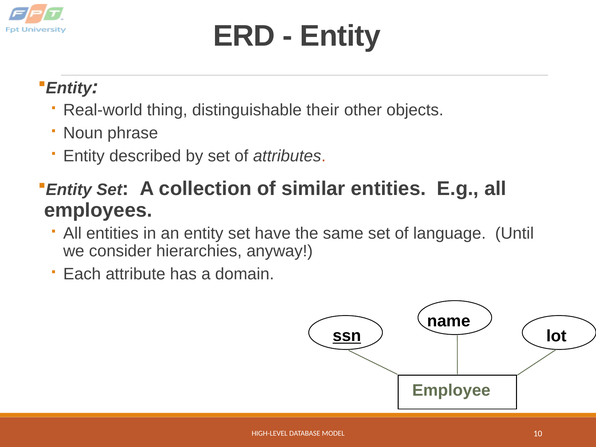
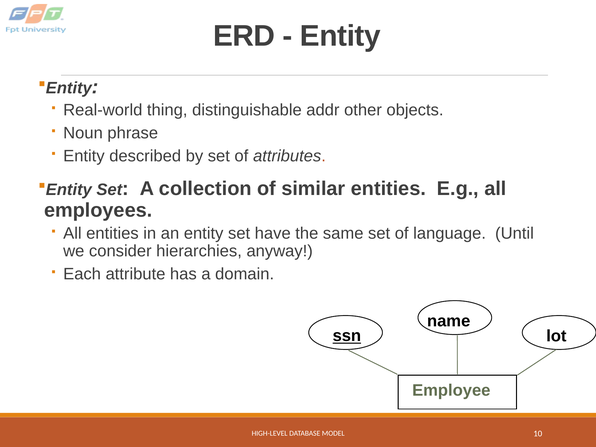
their: their -> addr (323, 110)
